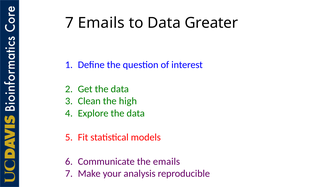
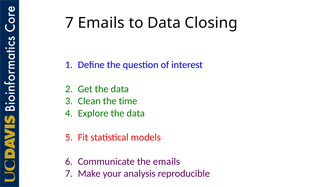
Greater: Greater -> Closing (211, 23)
high: high -> time (128, 101)
